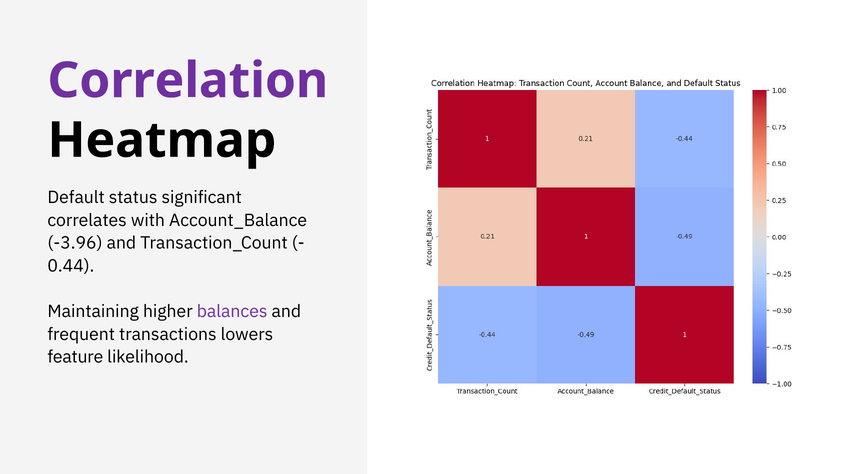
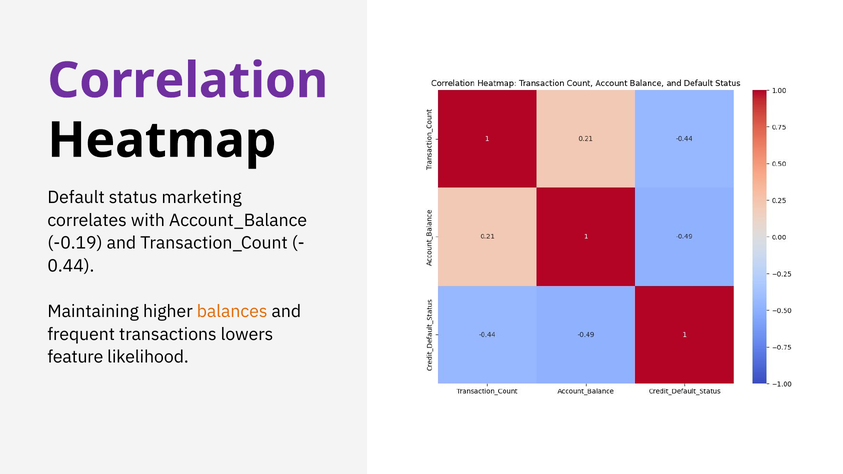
significant: significant -> marketing (202, 198)
-3.96: -3.96 -> -0.19 (75, 243)
balances colour: purple -> orange (232, 312)
